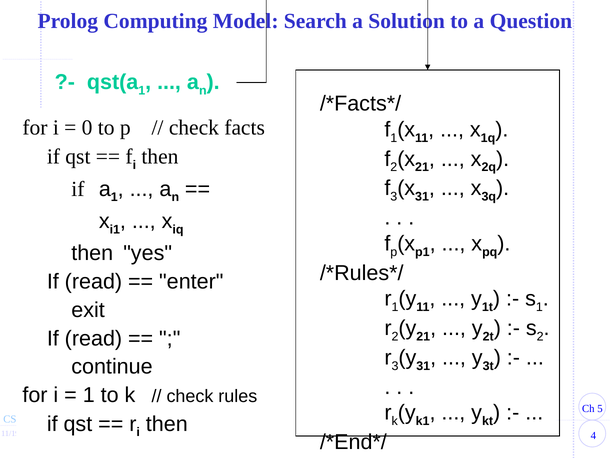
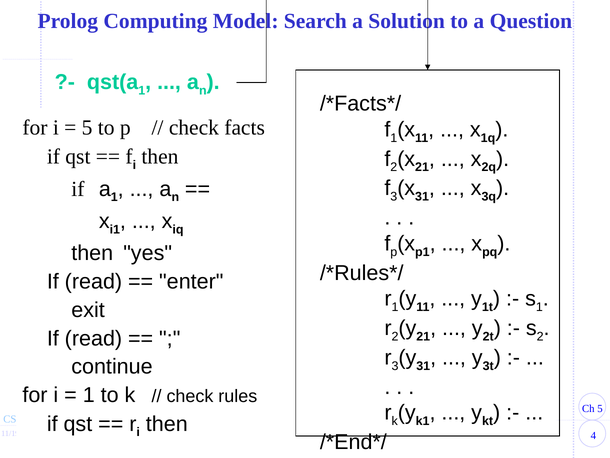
0: 0 -> 5 (87, 128)
